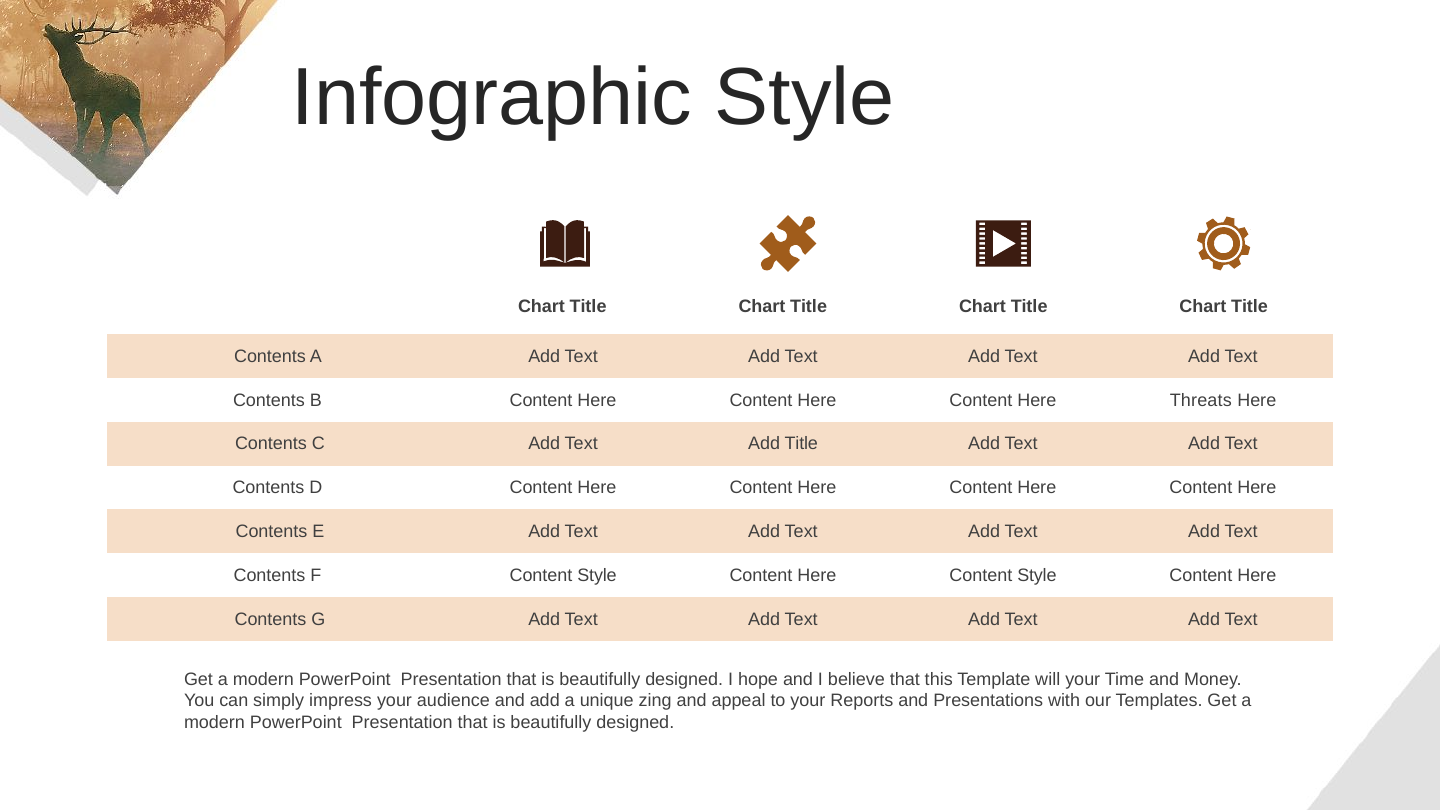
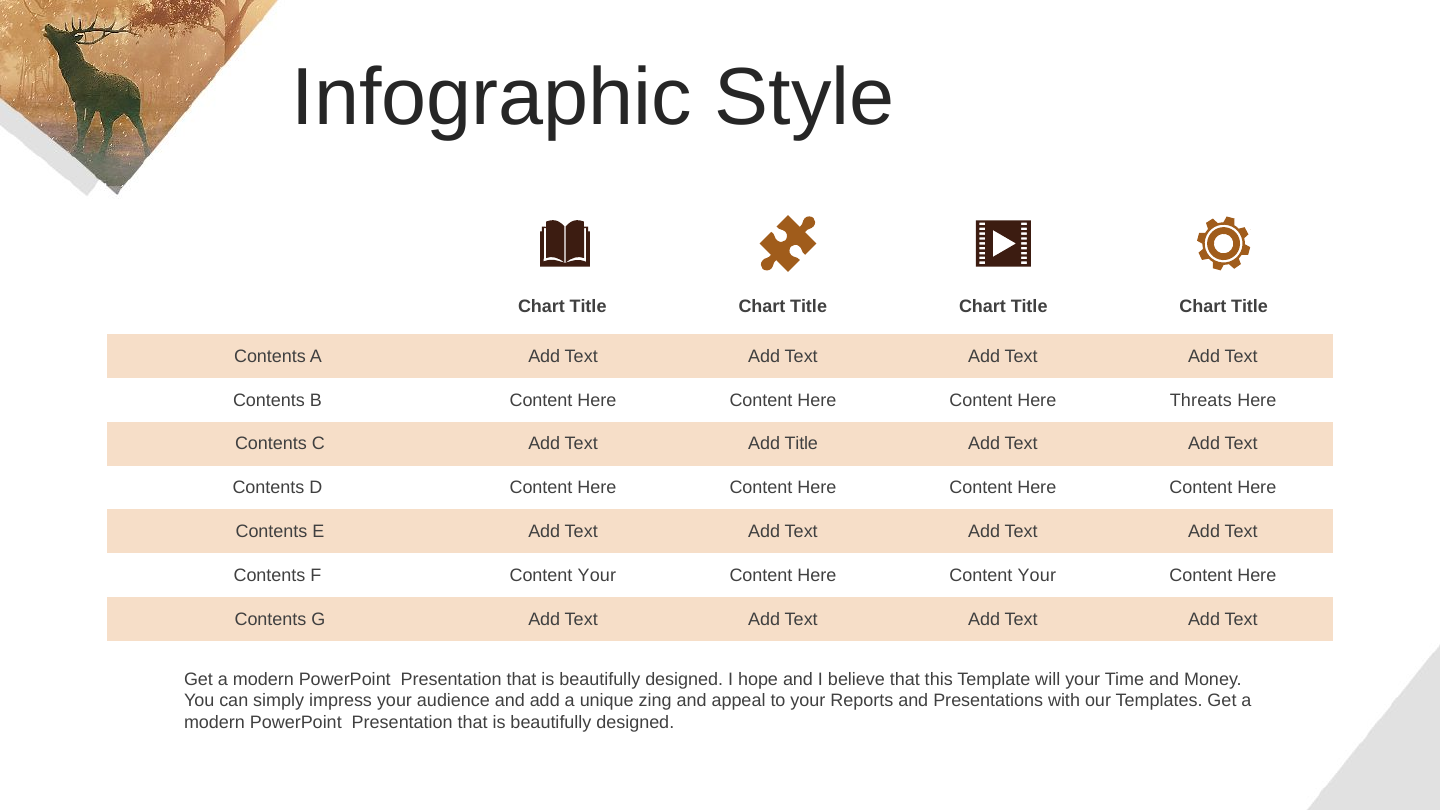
F Content Style: Style -> Your (597, 575)
Here Content Style: Style -> Your (1037, 575)
